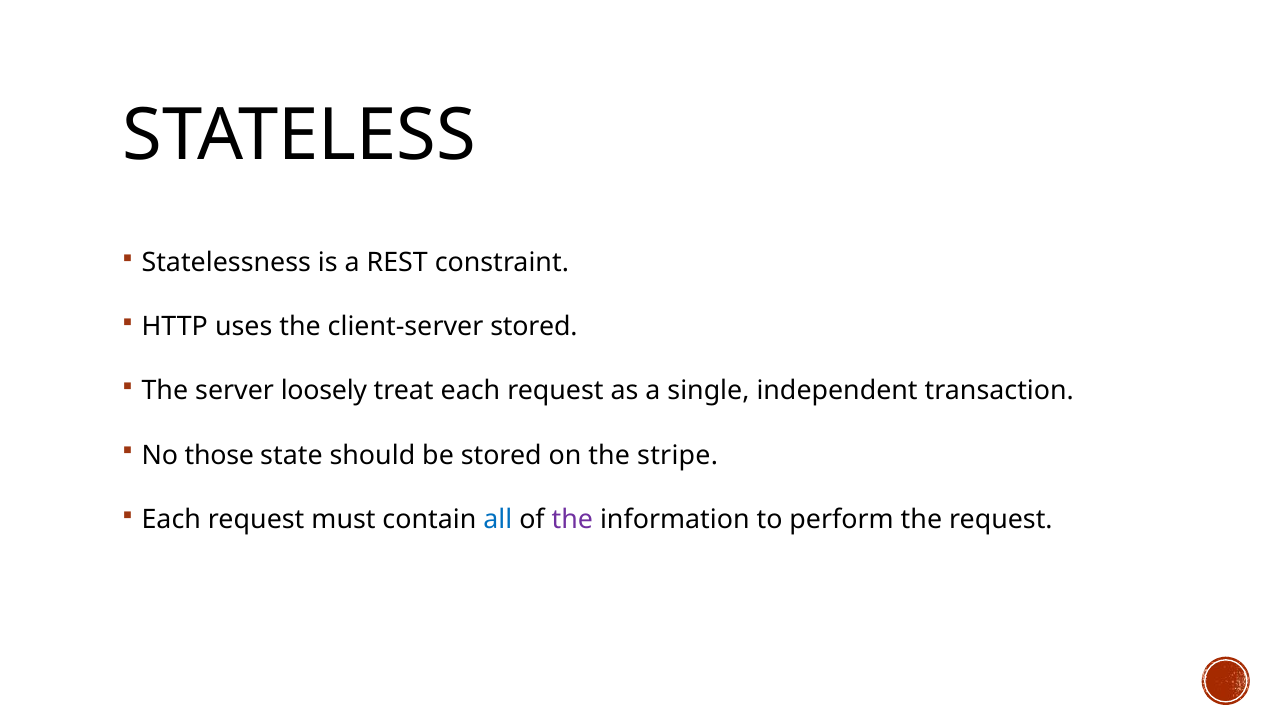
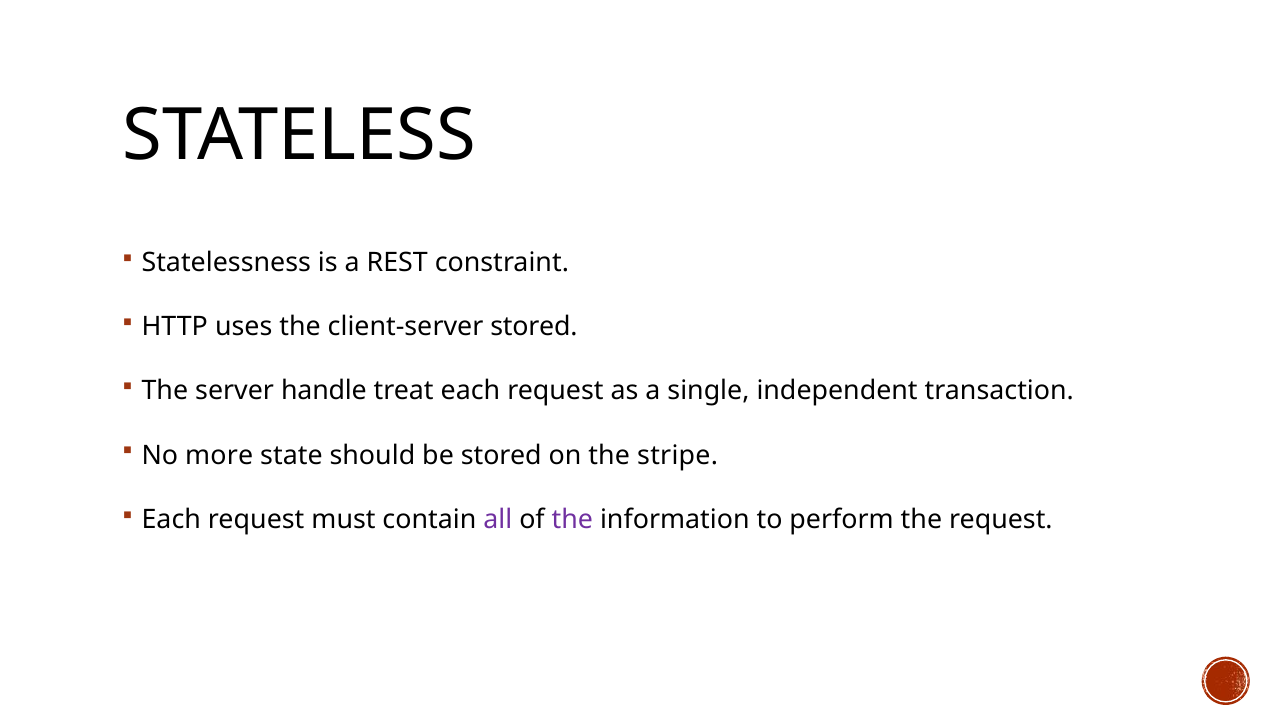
loosely: loosely -> handle (324, 391)
those: those -> more (219, 455)
all colour: blue -> purple (498, 519)
